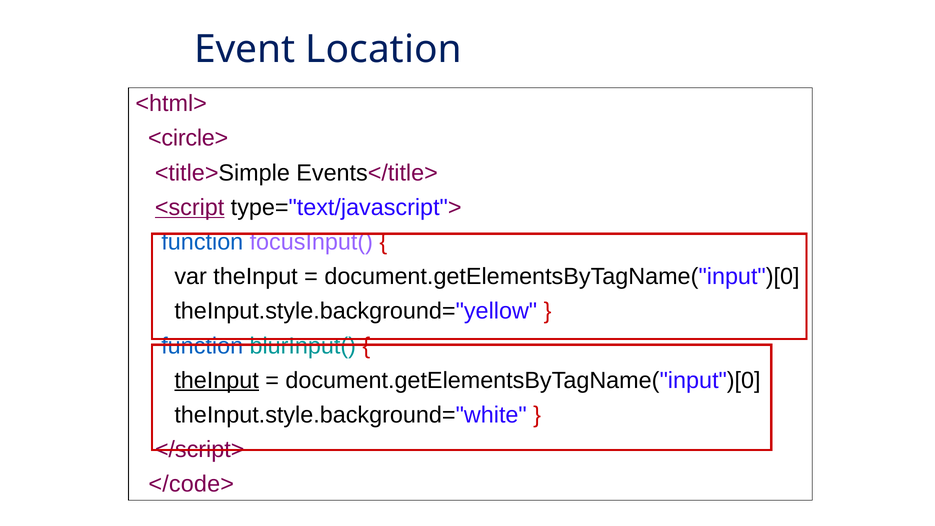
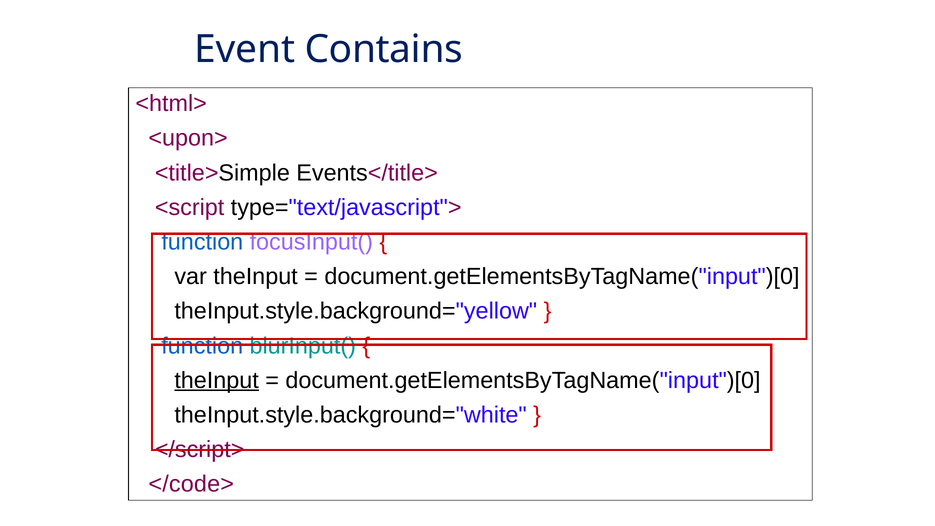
Location: Location -> Contains (384, 49)
<circle>: <circle> -> <upon> (188, 138)
<script underline: present -> none (190, 207)
